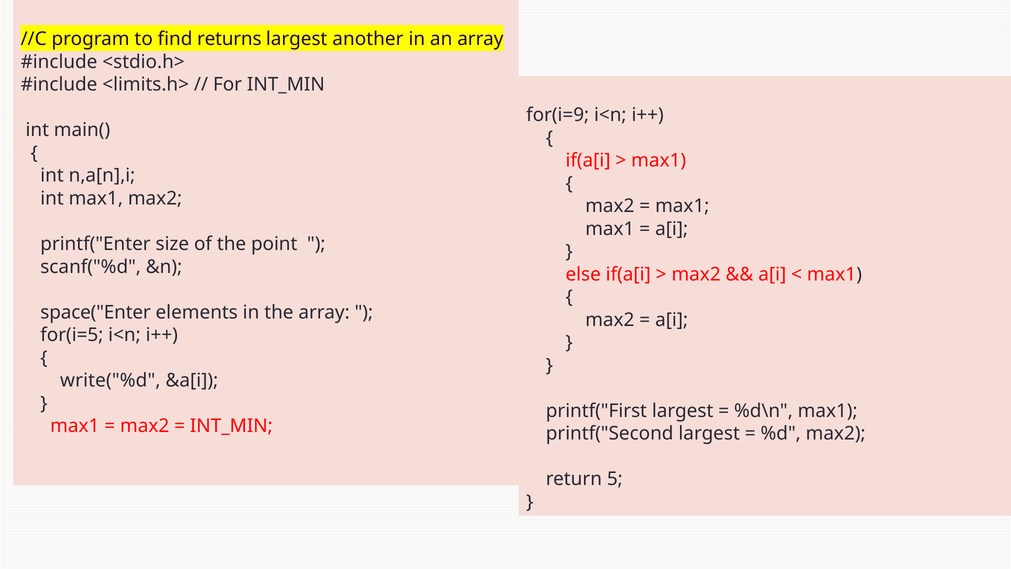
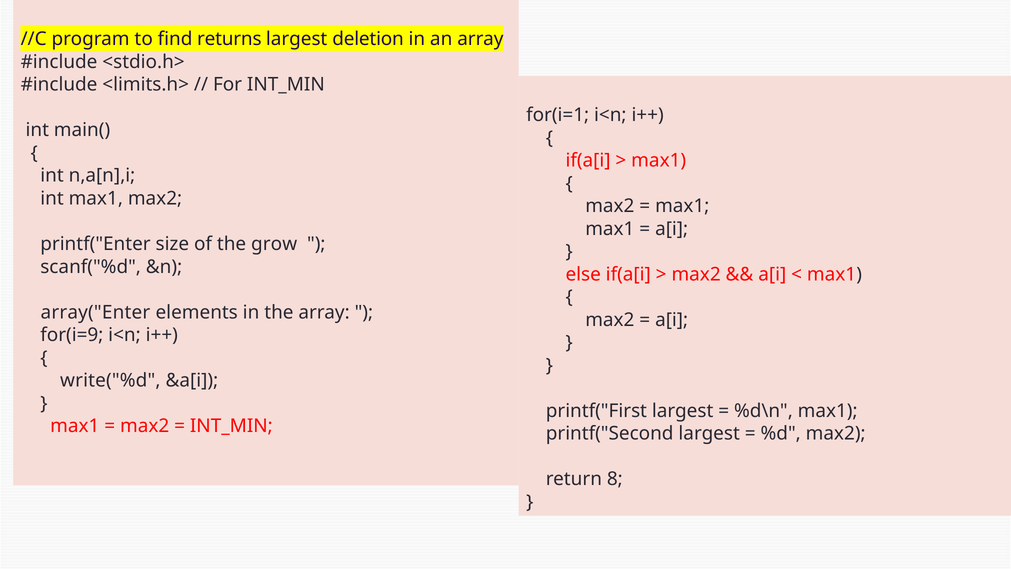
another: another -> deletion (368, 39)
for(i=9: for(i=9 -> for(i=1 (558, 115)
point: point -> grow (274, 244)
space("Enter: space("Enter -> array("Enter (95, 312)
for(i=5: for(i=5 -> for(i=9 (72, 335)
5: 5 -> 8 (615, 479)
